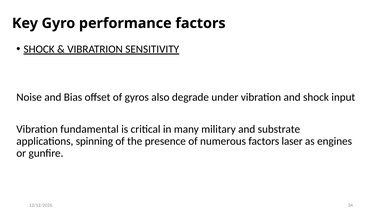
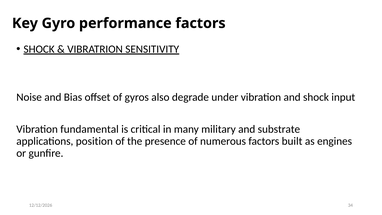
spinning: spinning -> position (94, 141)
laser: laser -> built (292, 141)
